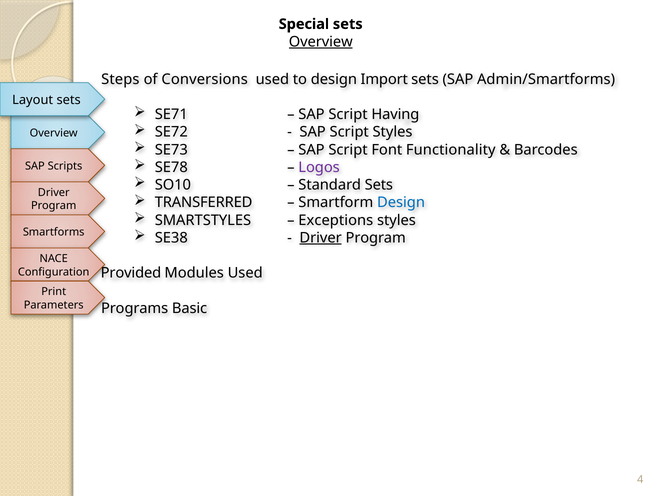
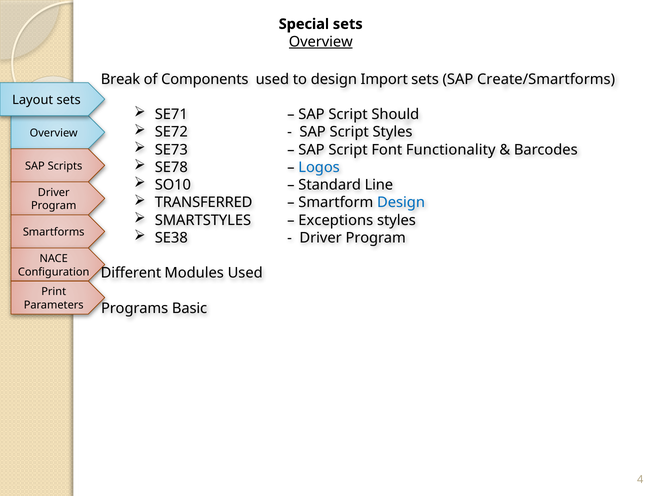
Steps: Steps -> Break (121, 79)
Conversions: Conversions -> Components (205, 79)
Admin/Smartforms: Admin/Smartforms -> Create/Smartforms (546, 79)
Having: Having -> Should (395, 115)
Logos colour: purple -> blue (319, 168)
Standard Sets: Sets -> Line (379, 185)
Driver underline: present -> none (321, 238)
Provided: Provided -> Different (131, 273)
